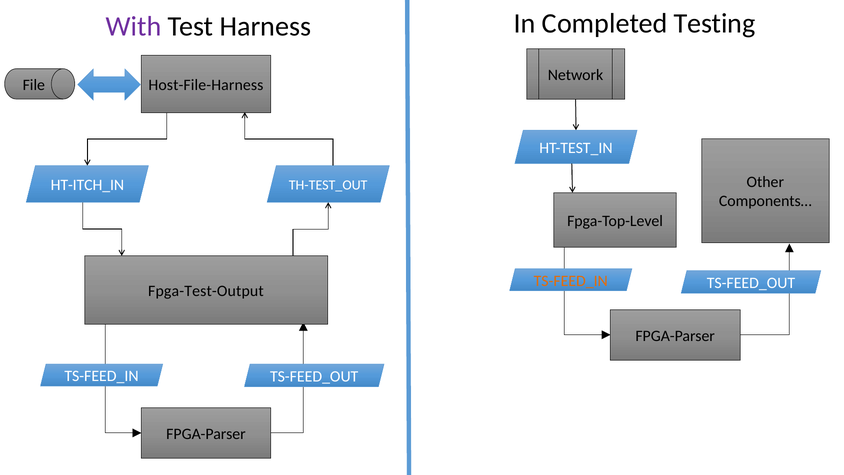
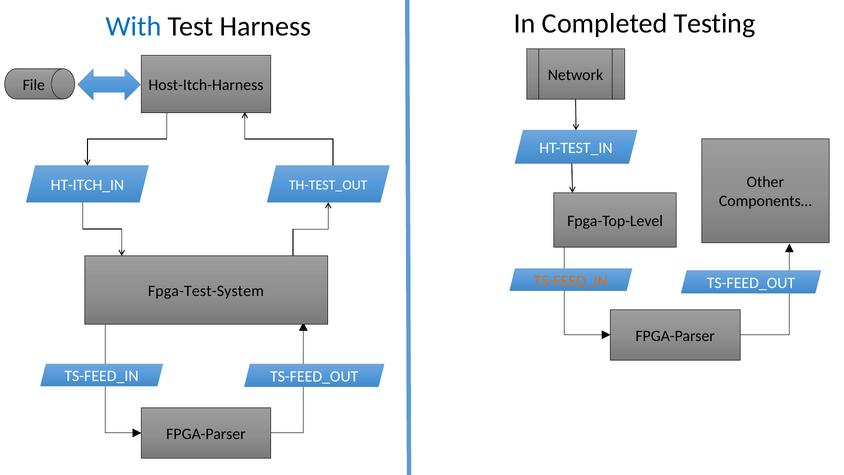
With colour: purple -> blue (134, 27)
Host-File-Harness: Host-File-Harness -> Host-Itch-Harness (206, 85)
Fpga-Test-Output: Fpga-Test-Output -> Fpga-Test-System (206, 291)
